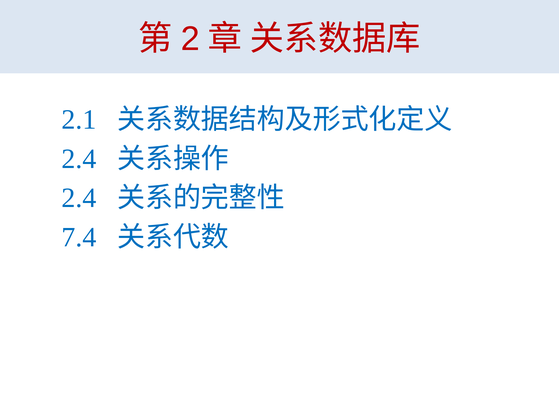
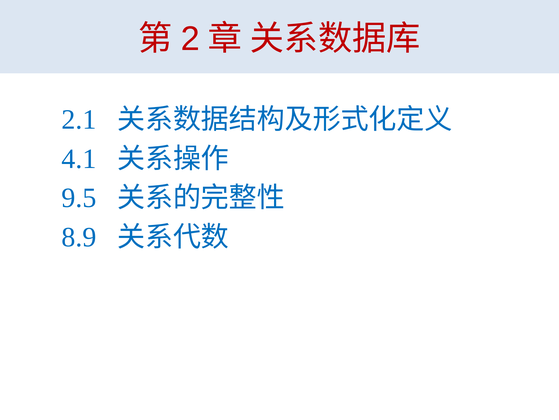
2.4: 2.4 -> 4.1 (79, 158)
2.4: 2.4 -> 9.5 (79, 198)
7.4: 7.4 -> 8.9 (79, 237)
